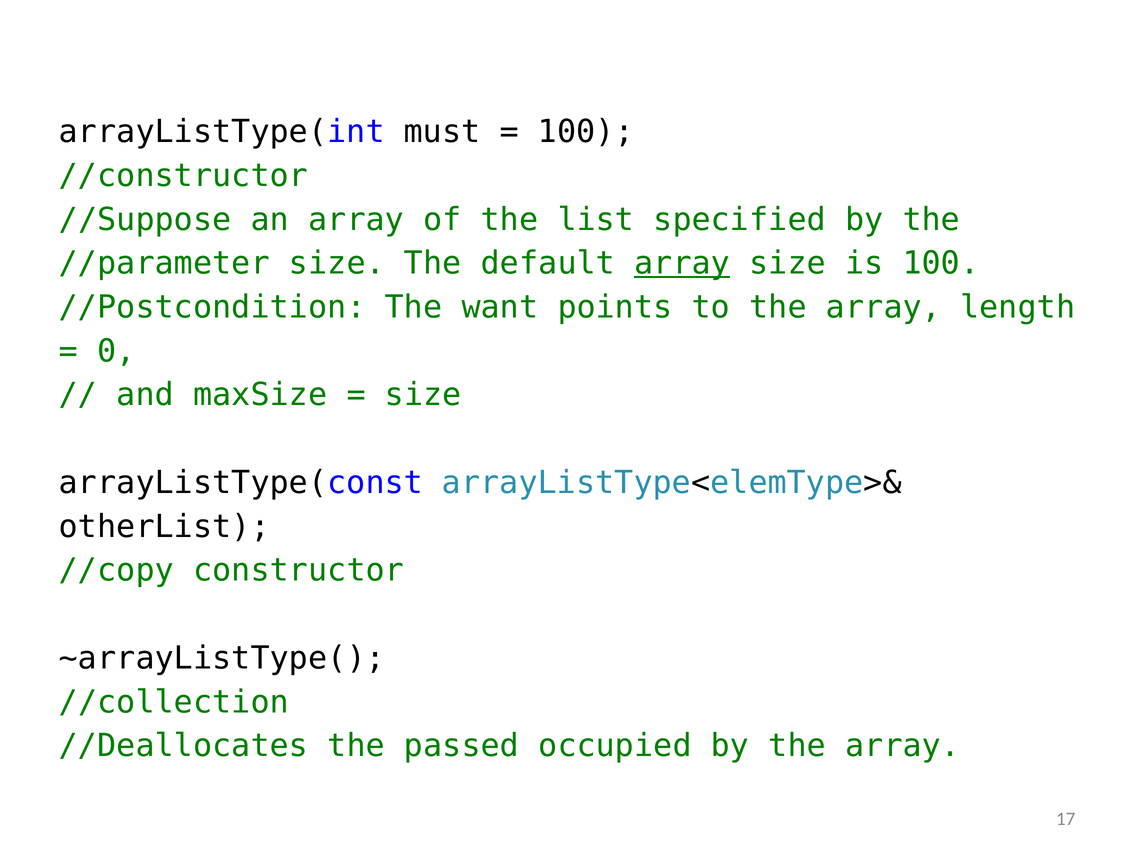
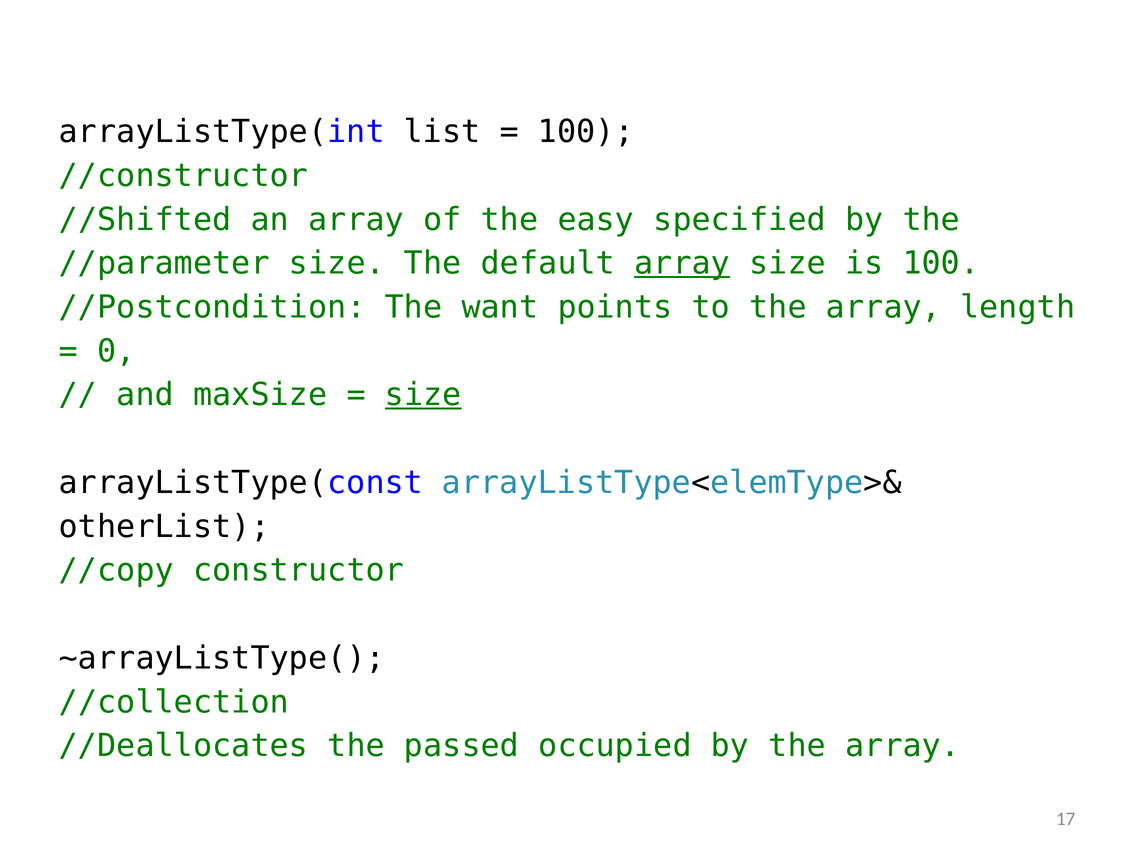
must: must -> list (442, 132)
//Suppose: //Suppose -> //Shifted (145, 220)
list: list -> easy (596, 220)
size underline: none -> present (423, 395)
